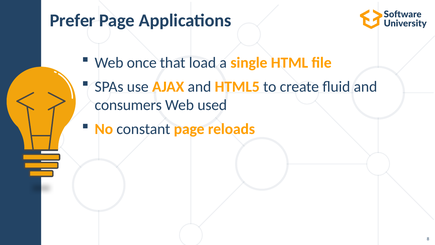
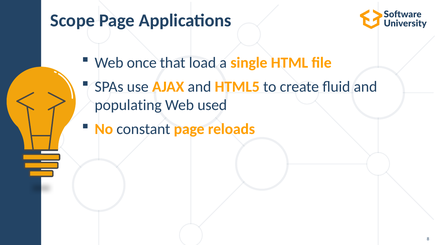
Prefer: Prefer -> Scope (73, 21)
consumers: consumers -> populating (128, 105)
